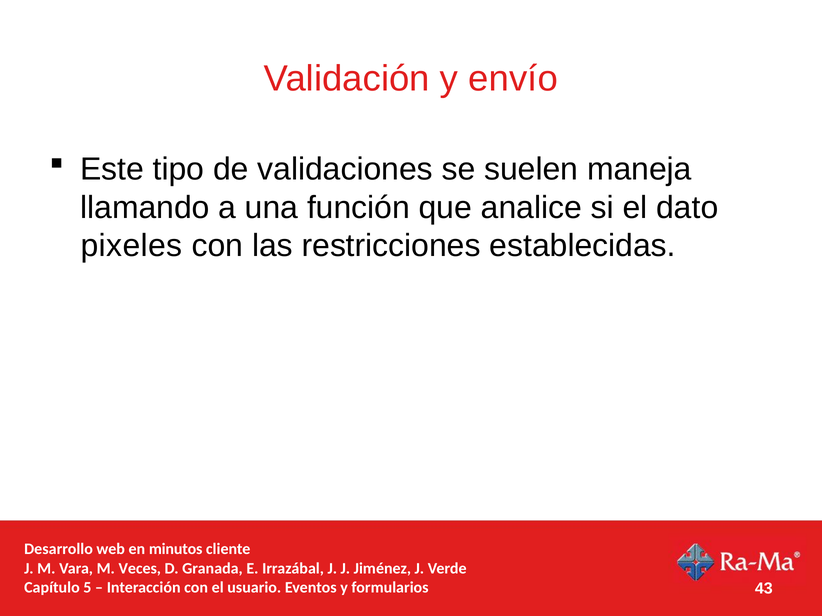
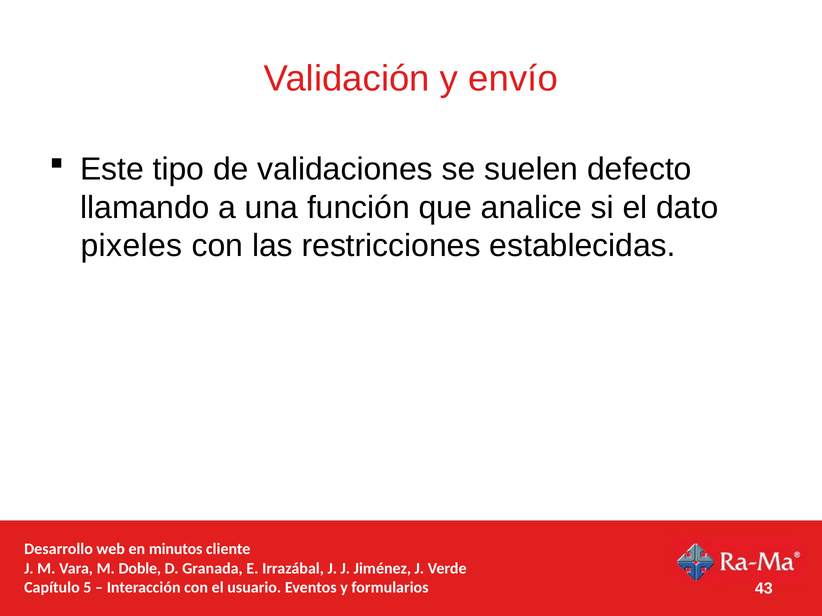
maneja: maneja -> defecto (639, 169)
Veces: Veces -> Doble (140, 569)
